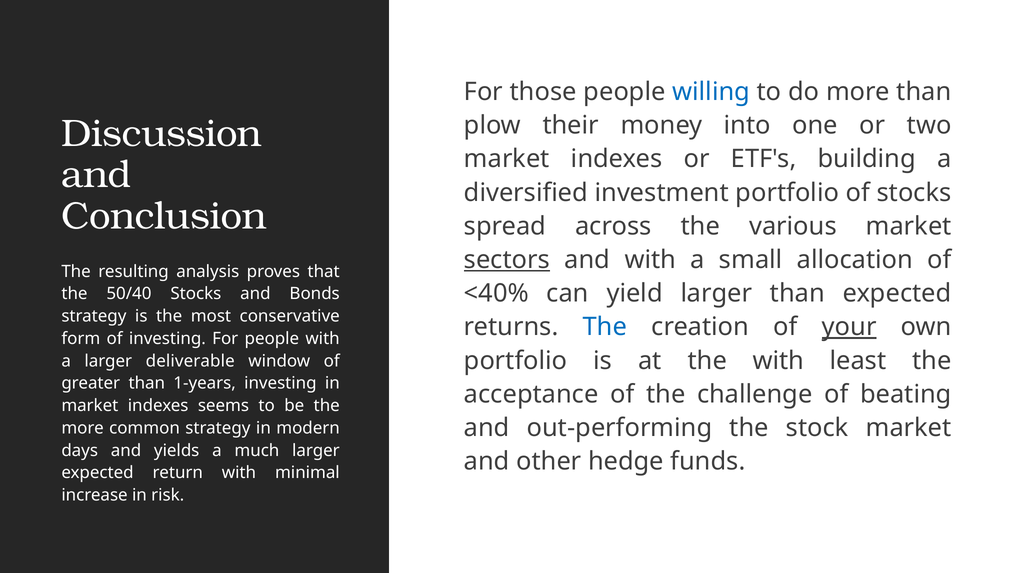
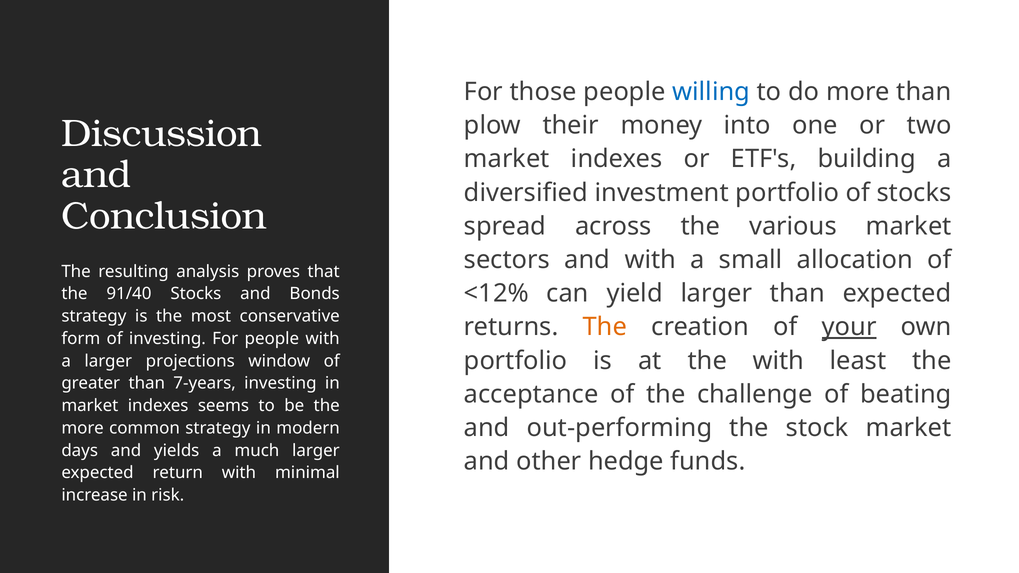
sectors underline: present -> none (507, 260)
<40%: <40% -> <12% (496, 294)
50/40: 50/40 -> 91/40 (129, 294)
The colour: blue -> orange (605, 327)
deliverable: deliverable -> projections (190, 361)
1-years: 1-years -> 7-years (205, 383)
